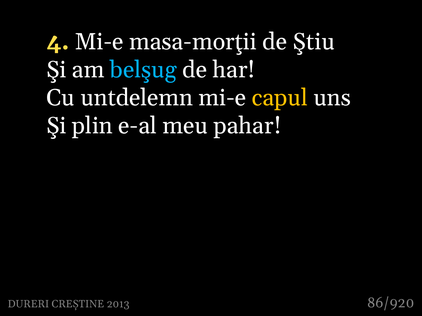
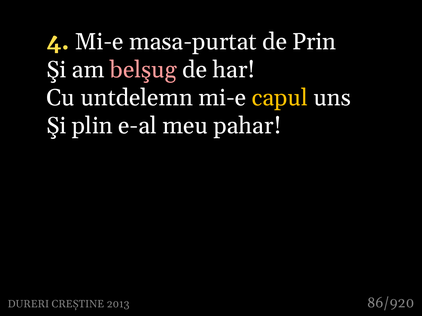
masa-morţii: masa-morţii -> masa-purtat (193, 42)
Ştiu: Ştiu -> Prin (314, 42)
belşug colour: light blue -> pink (143, 70)
